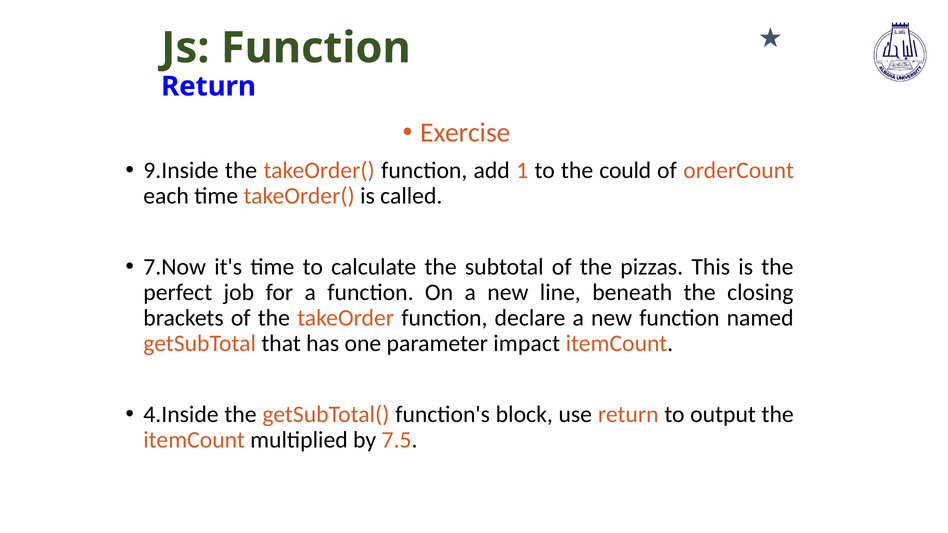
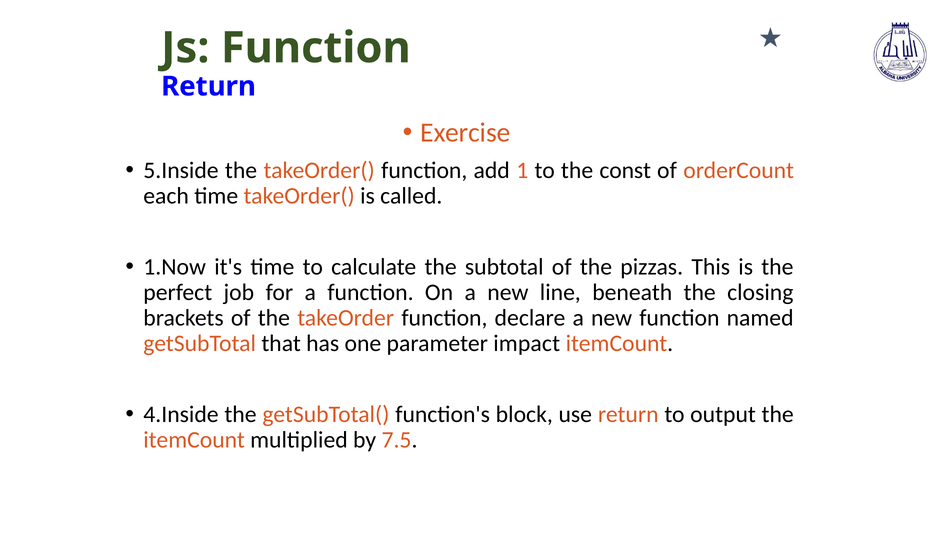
9.Inside: 9.Inside -> 5.Inside (181, 170)
could: could -> const (625, 170)
7.Now: 7.Now -> 1.Now (175, 267)
